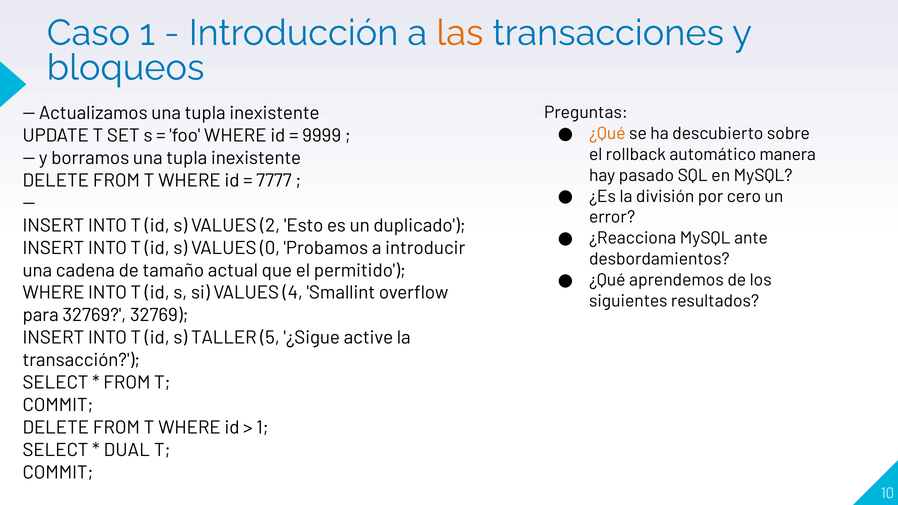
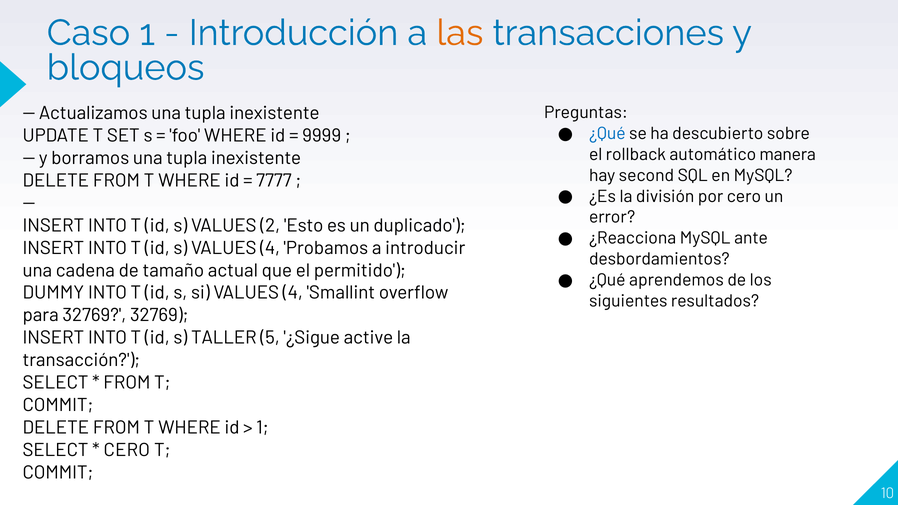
¿Qué colour: orange -> blue (607, 133)
pasado: pasado -> second (646, 175)
s VALUES 0: 0 -> 4 (270, 248)
WHERE: WHERE -> DUMMY (53, 293)
DUAL: DUAL -> CERO (127, 450)
